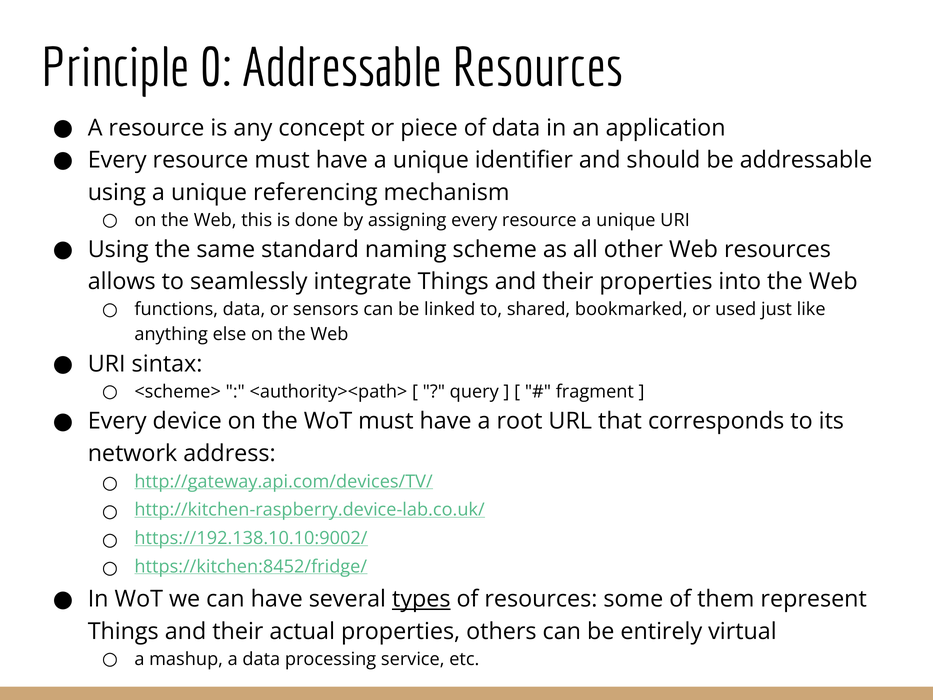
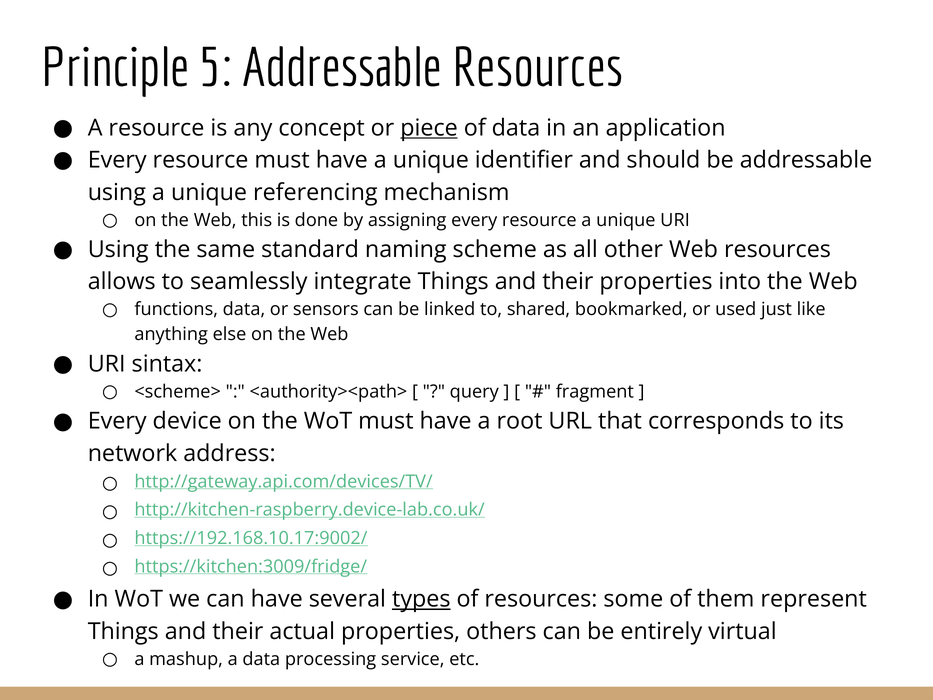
0: 0 -> 5 (216, 68)
piece underline: none -> present (429, 128)
https://192.138.10.10:9002/: https://192.138.10.10:9002/ -> https://192.168.10.17:9002/ (251, 538)
https://kitchen:8452/fridge/: https://kitchen:8452/fridge/ -> https://kitchen:3009/fridge/ (251, 567)
